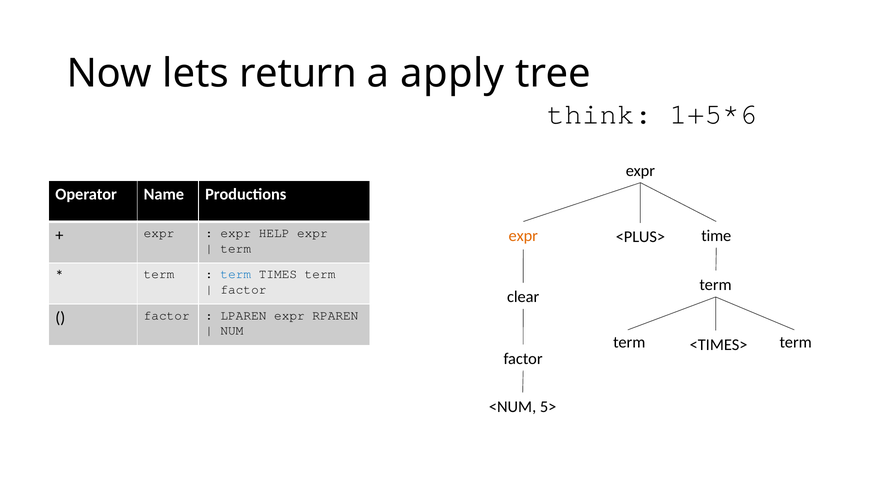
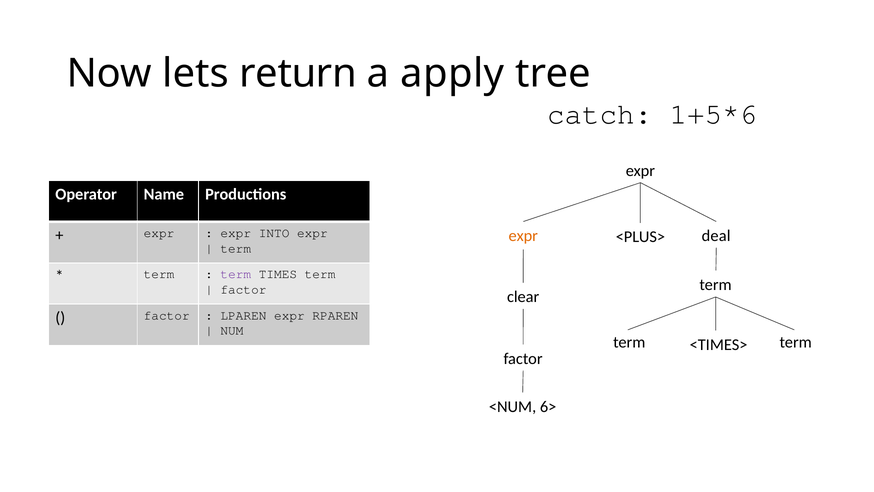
think: think -> catch (600, 114)
HELP: HELP -> INTO (274, 233)
time: time -> deal (716, 236)
term colour: blue -> purple (236, 274)
5>: 5> -> 6> (548, 406)
